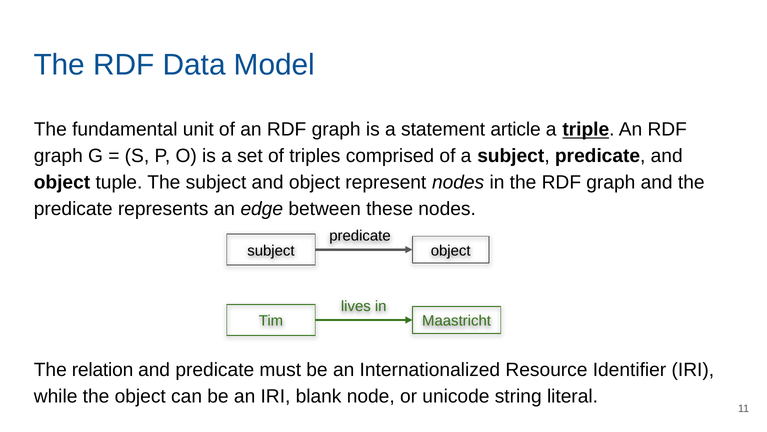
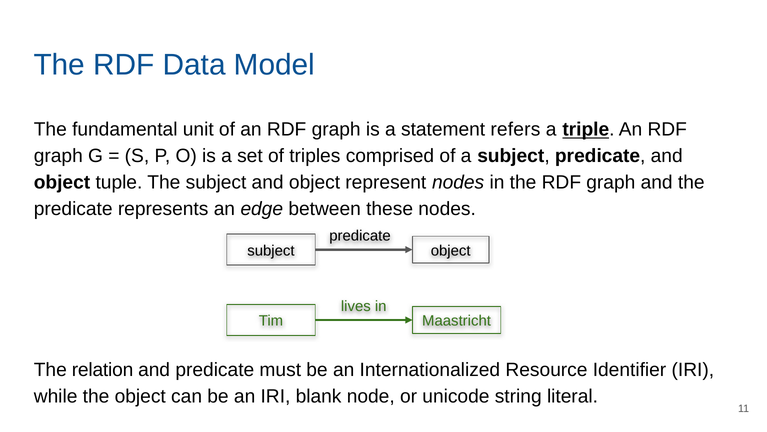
article: article -> refers (515, 129)
